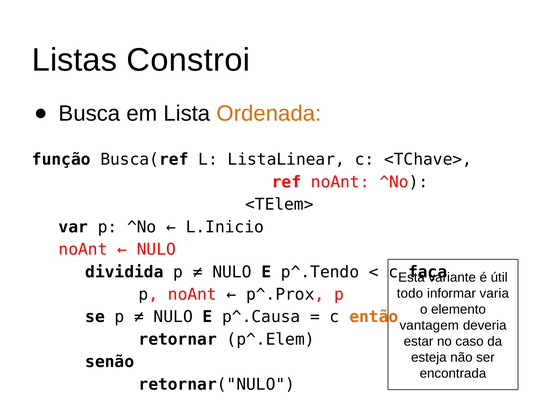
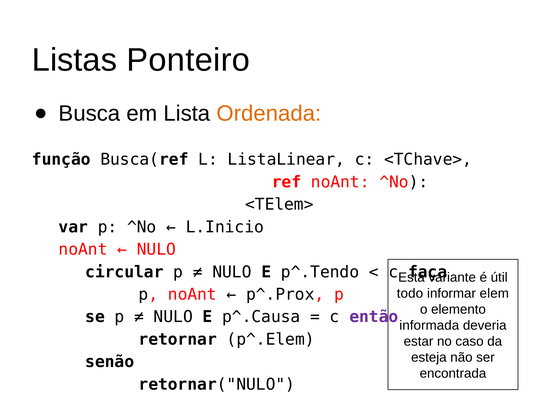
Constroi: Constroi -> Ponteiro (188, 60)
dividida: dividida -> circular (124, 272)
varia: varia -> elem (494, 293)
então colour: orange -> purple (374, 317)
vantagem: vantagem -> informada (429, 325)
